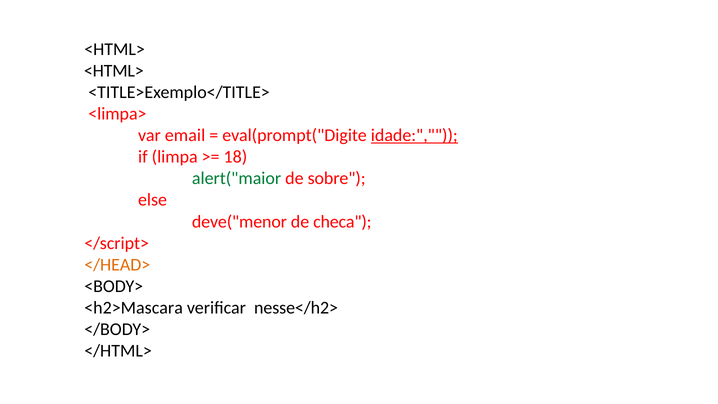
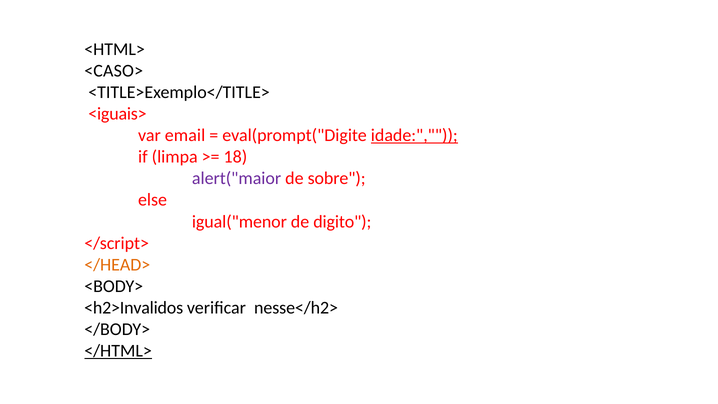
<HTML>: <HTML> -> <CASO> (114, 71)
<limpa>: <limpa> -> <iguais> (117, 114)
alert("maior colour: green -> purple (237, 178)
deve("menor: deve("menor -> igual("menor (239, 222)
checa: checa -> digito (342, 222)
<h2>Mascara: <h2>Mascara -> <h2>Invalidos (134, 308)
</HTML> underline: none -> present (118, 351)
